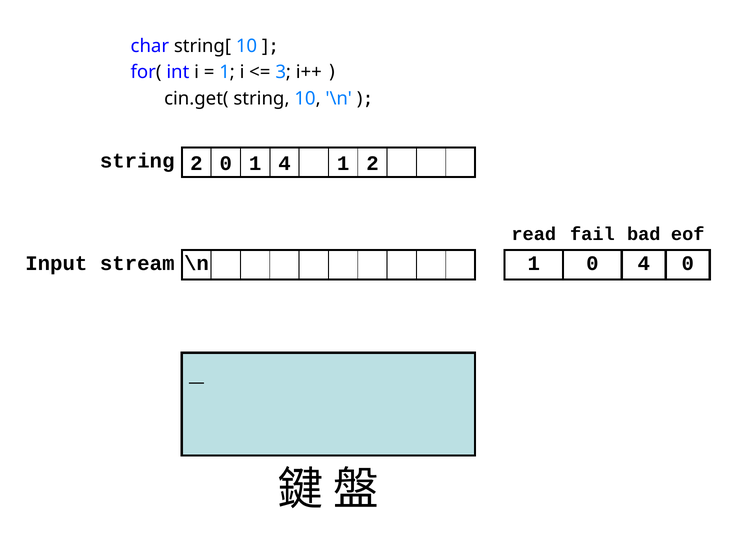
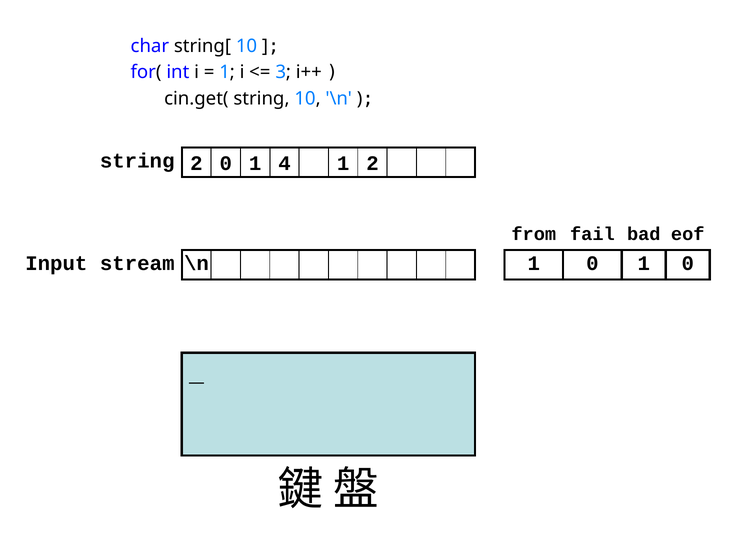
read: read -> from (534, 234)
1 0 4: 4 -> 1 (644, 263)
